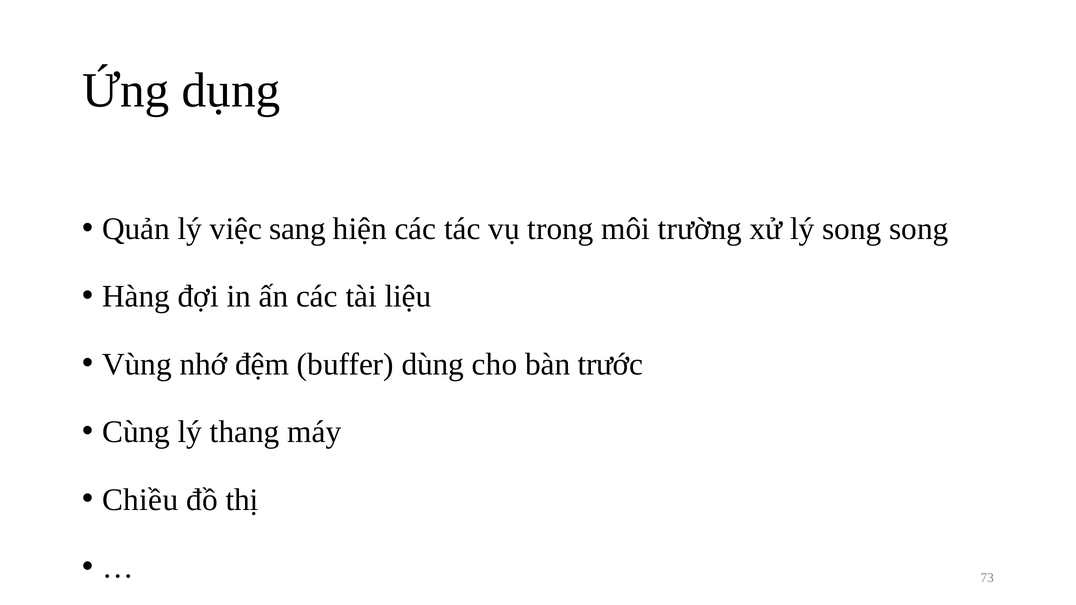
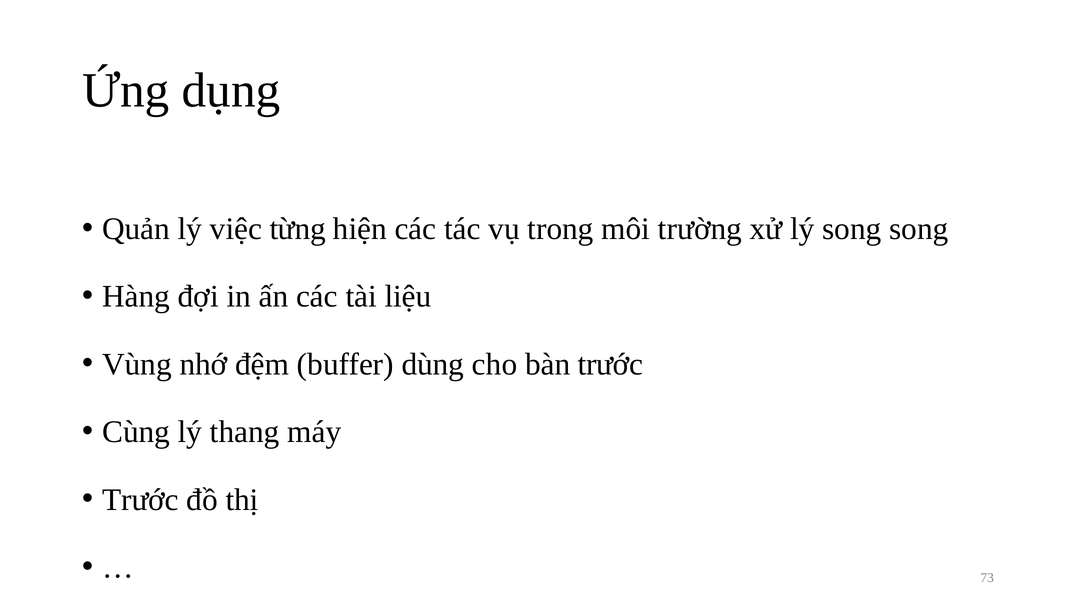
sang: sang -> từng (298, 229)
Chiều: Chiều -> Trước (141, 500)
